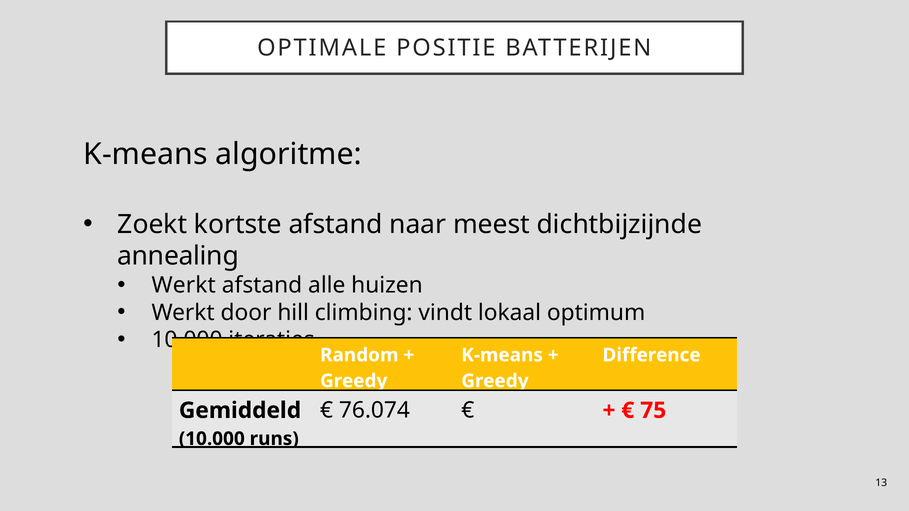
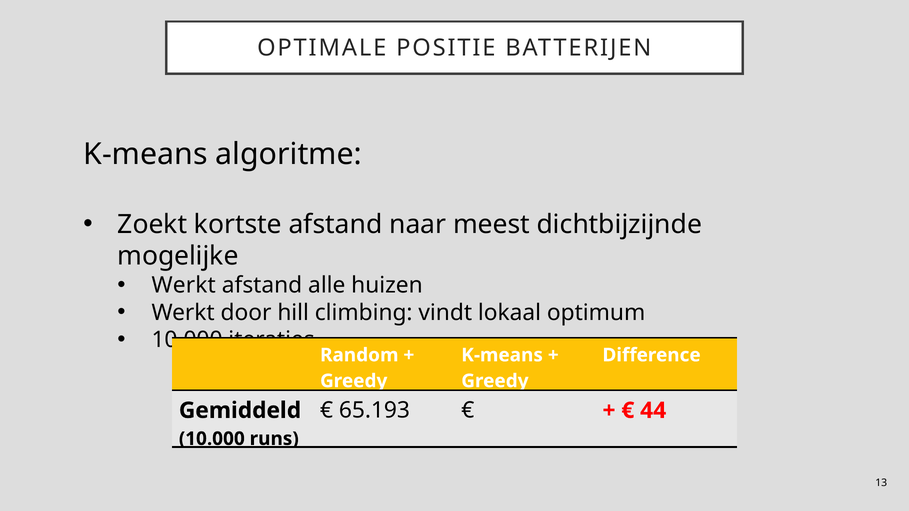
annealing: annealing -> mogelijke (178, 256)
76.074: 76.074 -> 65.193 (374, 411)
75: 75 -> 44 (653, 411)
